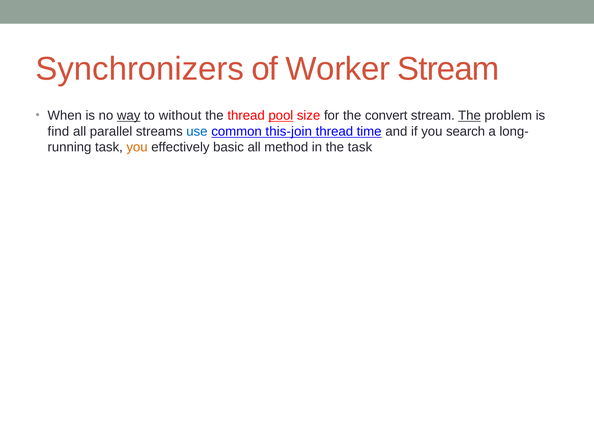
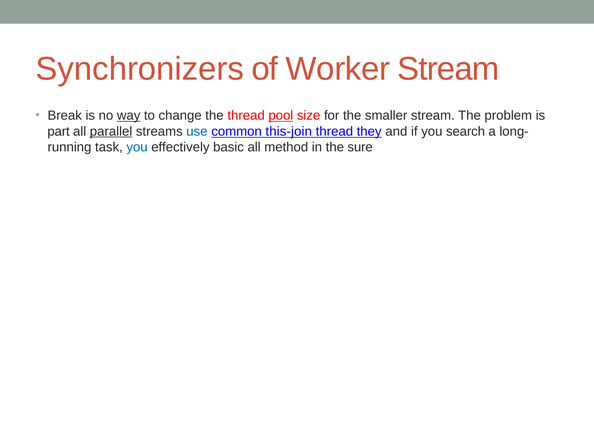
When: When -> Break (65, 116)
without: without -> change (180, 116)
convert: convert -> smaller (386, 116)
The underline: present -> none (469, 116)
find: find -> part (59, 132)
parallel underline: none -> present (111, 132)
time: time -> they (369, 132)
you colour: orange -> blue (137, 147)
the task: task -> sure (360, 147)
